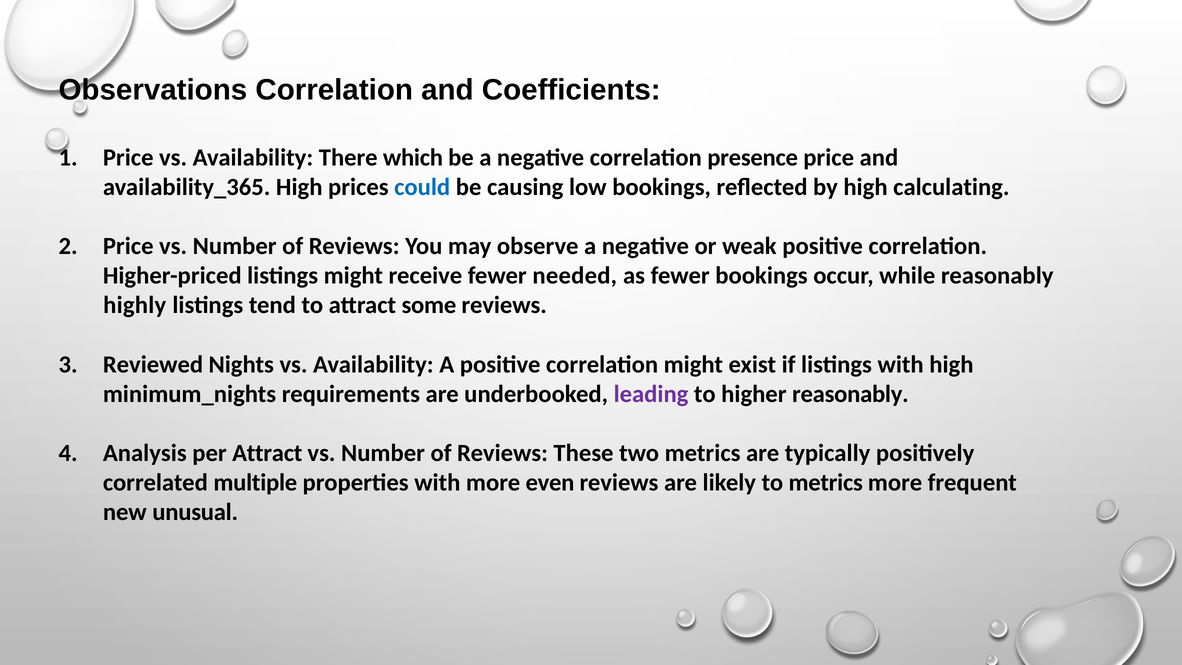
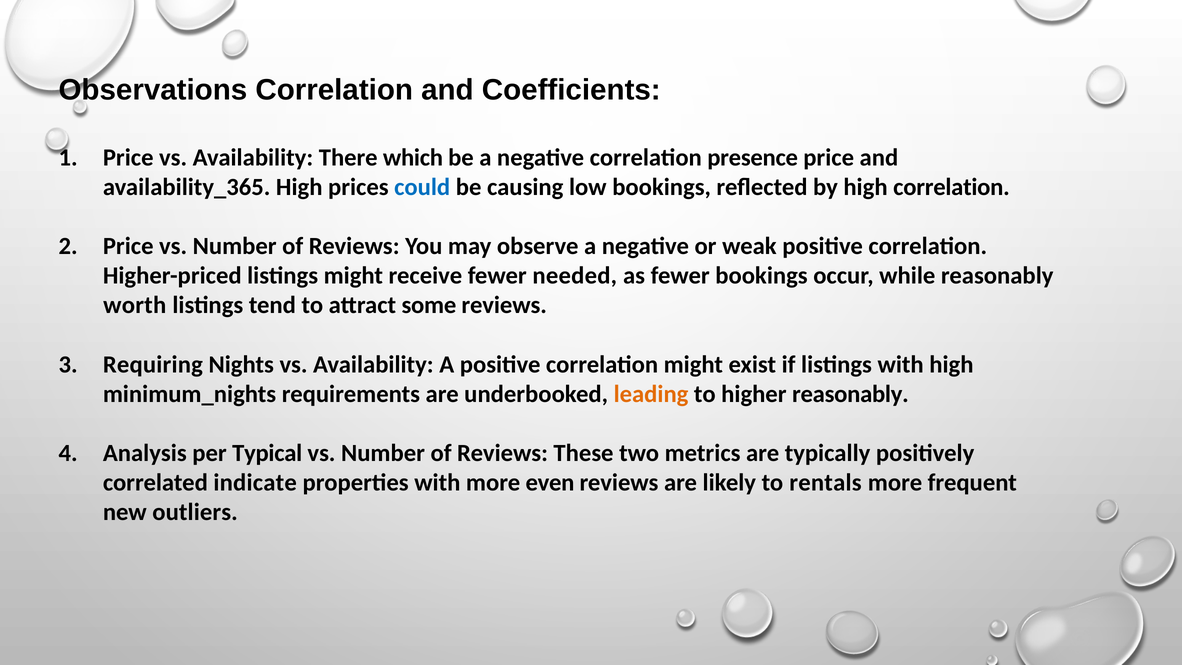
high calculating: calculating -> correlation (951, 187)
highly: highly -> worth (135, 305)
Reviewed: Reviewed -> Requiring (153, 364)
leading colour: purple -> orange (651, 394)
per Attract: Attract -> Typical (267, 453)
multiple: multiple -> indicate (255, 483)
to metrics: metrics -> rentals (825, 483)
unusual: unusual -> outliers (195, 512)
